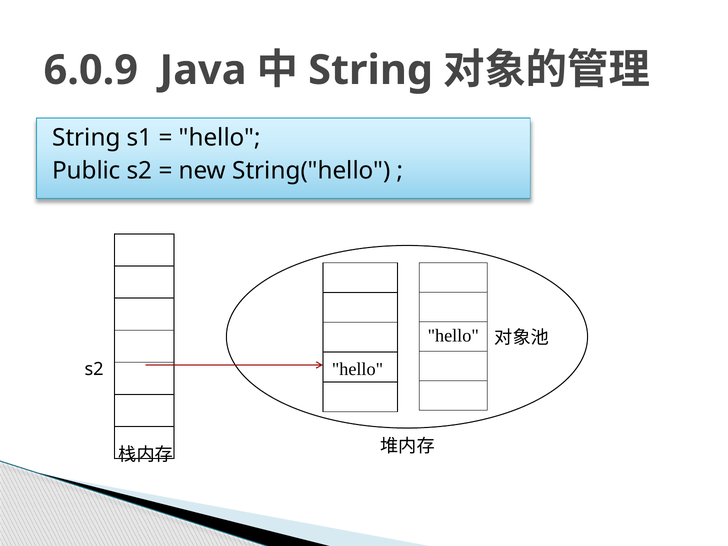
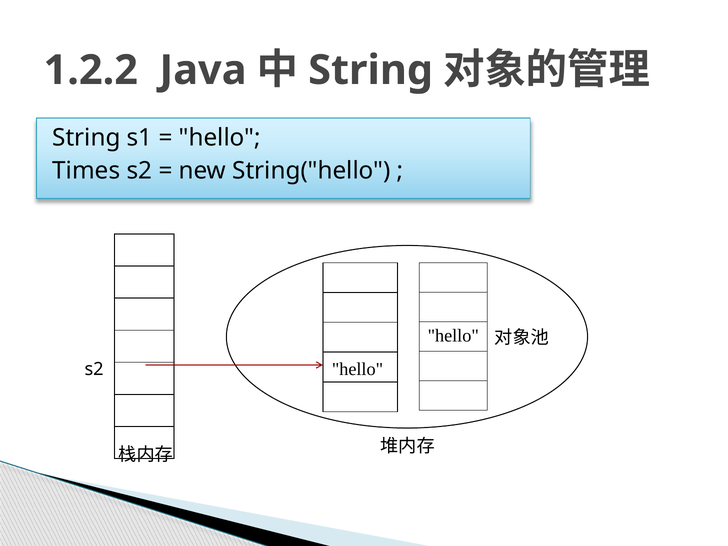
6.0.9: 6.0.9 -> 1.2.2 (91, 70)
Public: Public -> Times (86, 171)
